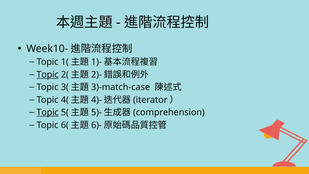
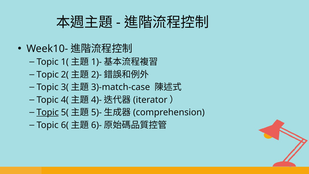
Topic underline: present -> none (48, 75)
